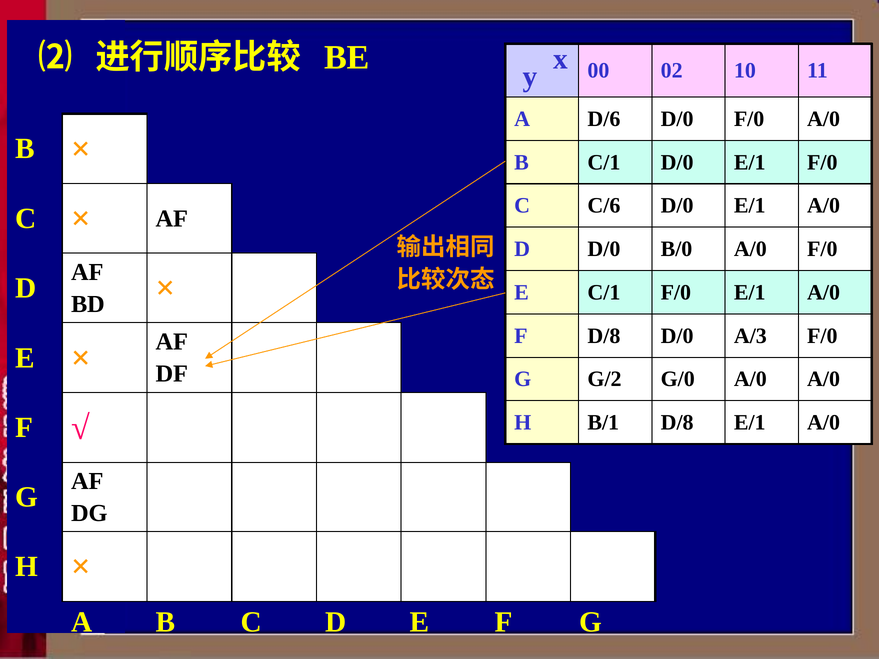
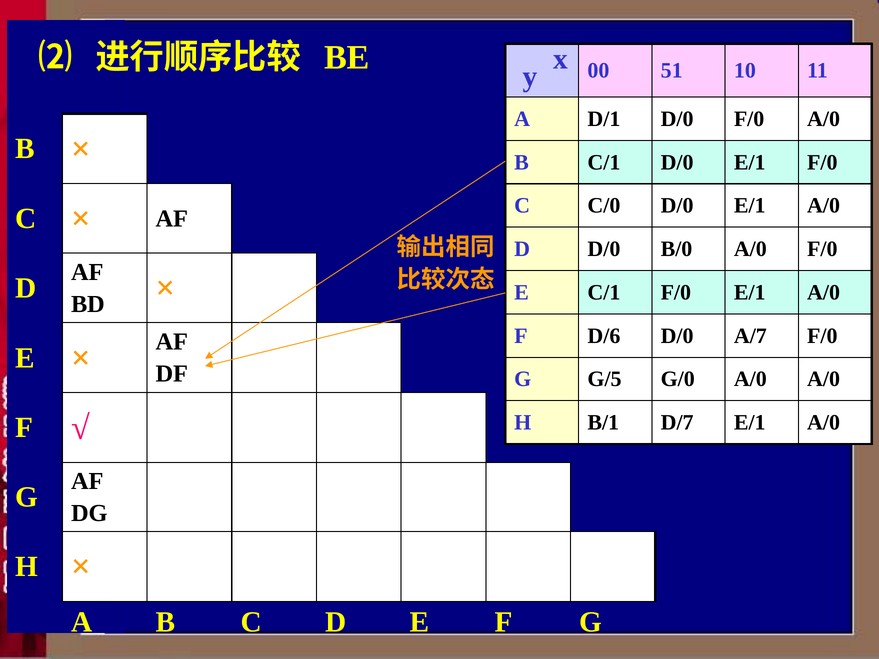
02: 02 -> 51 (672, 71)
D/6: D/6 -> D/1 (604, 119)
C/6: C/6 -> C/0 (604, 206)
F D/8: D/8 -> D/6 (604, 336)
A/3: A/3 -> A/7 (750, 336)
G/2: G/2 -> G/5 (605, 379)
B/1 D/8: D/8 -> D/7 (677, 423)
